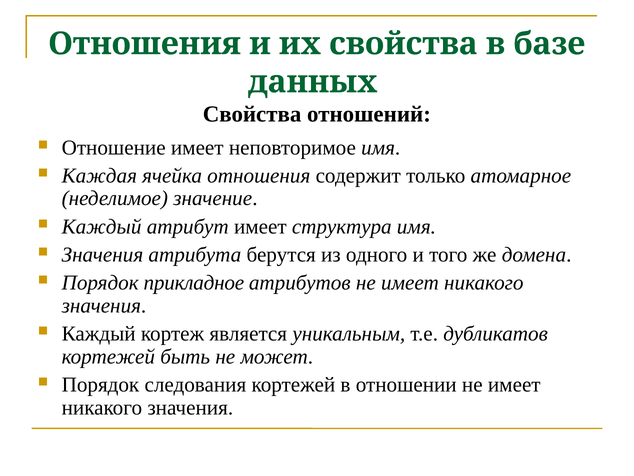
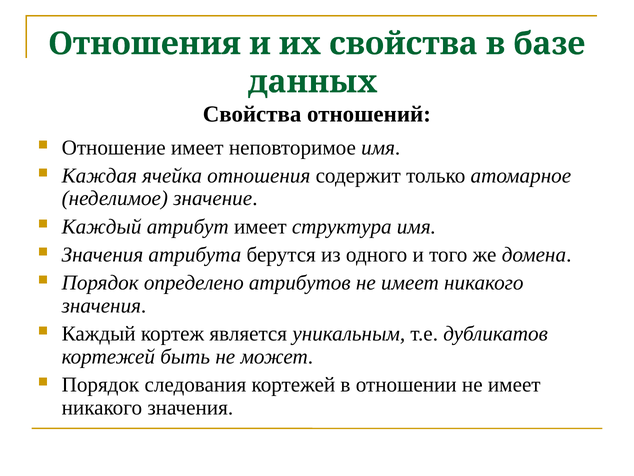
прикладное: прикладное -> определено (194, 283)
